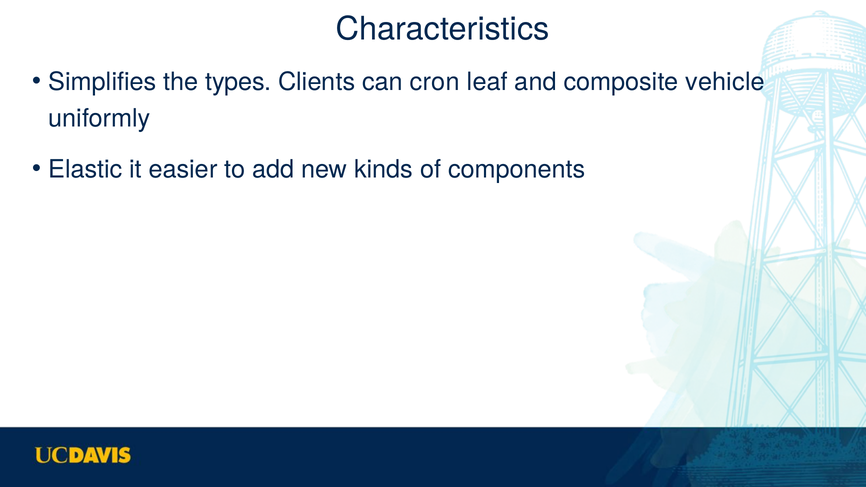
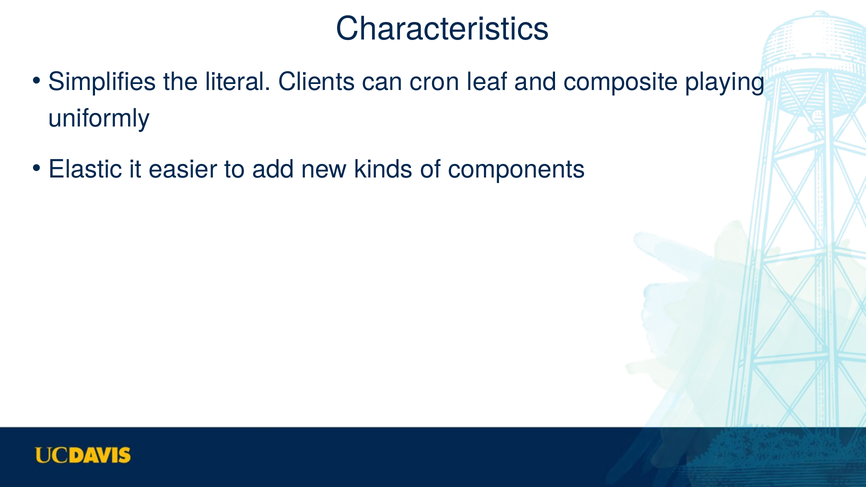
types: types -> literal (238, 82)
vehicle: vehicle -> playing (725, 82)
